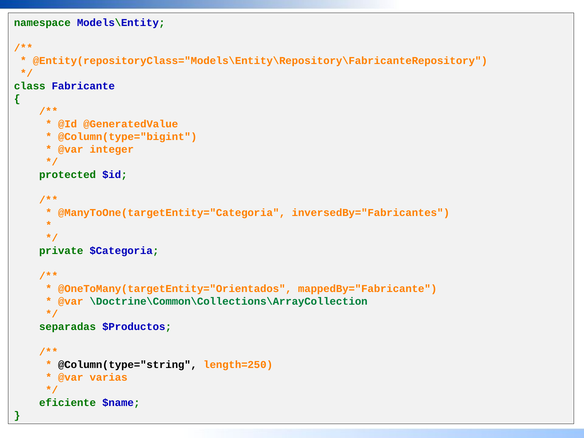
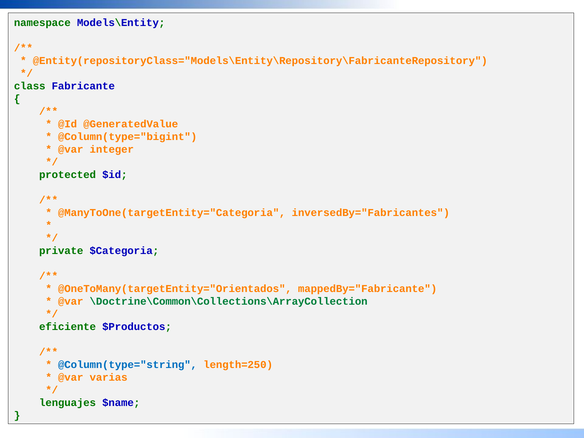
separadas: separadas -> eficiente (68, 327)
@Column(type="string colour: black -> blue (128, 365)
eficiente: eficiente -> lenguajes (68, 403)
